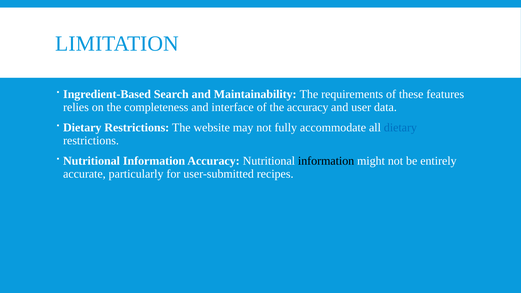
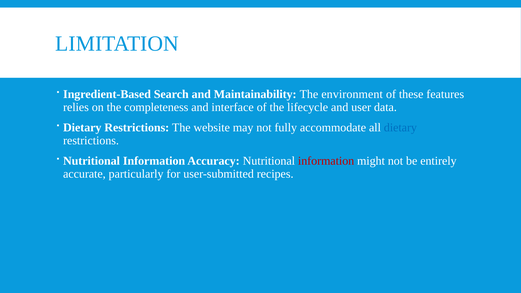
requirements: requirements -> environment (352, 94)
the accuracy: accuracy -> lifecycle (308, 107)
information colour: black -> red (326, 161)
